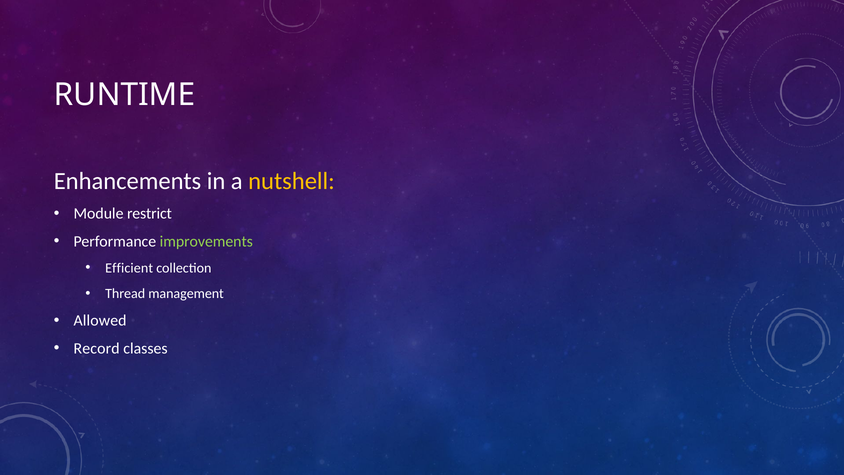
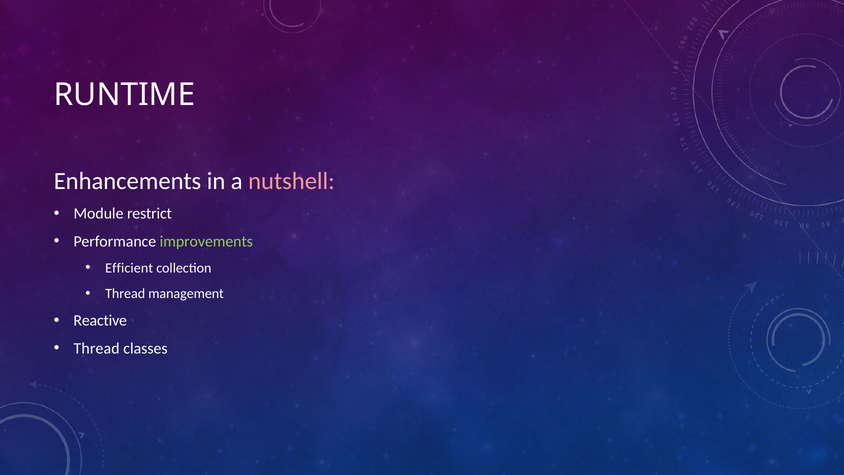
nutshell colour: yellow -> pink (291, 181)
Allowed: Allowed -> Reactive (100, 321)
Record: Record -> Thread (97, 348)
